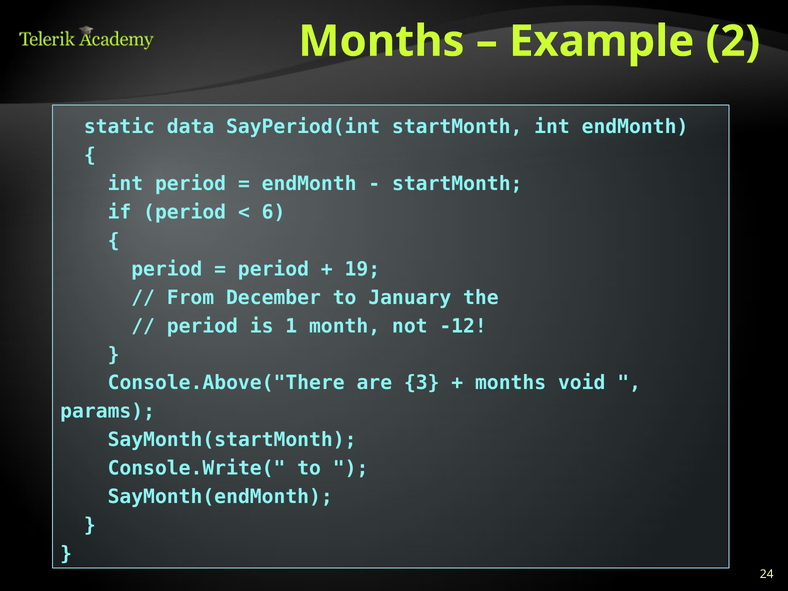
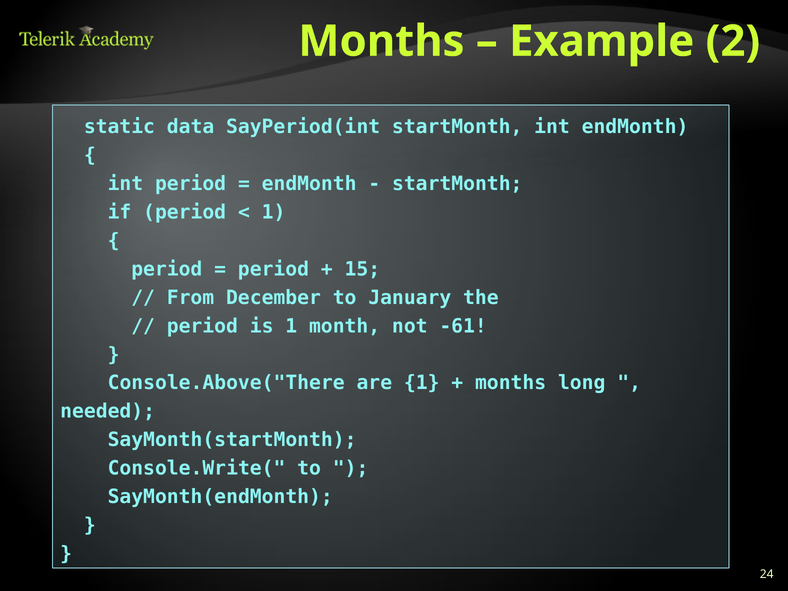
6: 6 -> 1 (274, 212)
19: 19 -> 15 (362, 269)
-12: -12 -> -61 (463, 326)
are 3: 3 -> 1 (422, 383)
void: void -> long (582, 383)
params: params -> needed (108, 411)
